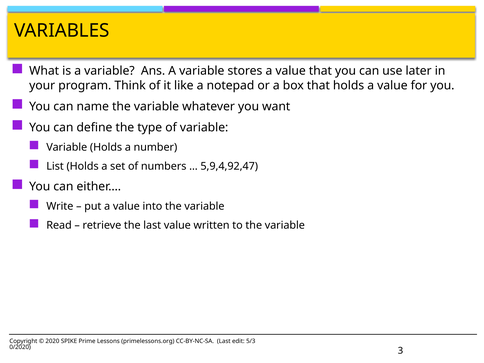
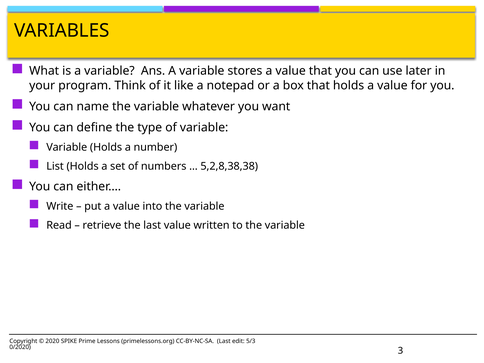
5,9,4,92,47: 5,9,4,92,47 -> 5,2,8,38,38 (229, 166)
